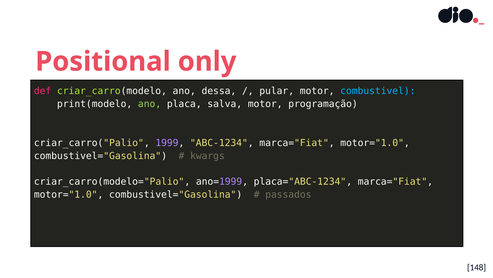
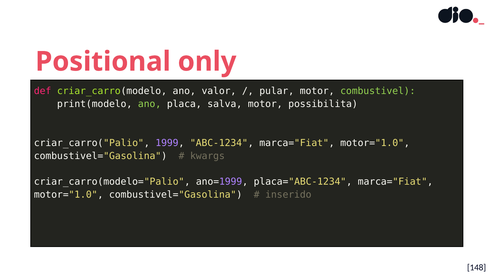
dessa: dessa -> valor (219, 91)
combustivel colour: light blue -> light green (378, 91)
programação: programação -> possibilita (323, 104)
passados: passados -> inserido (288, 194)
